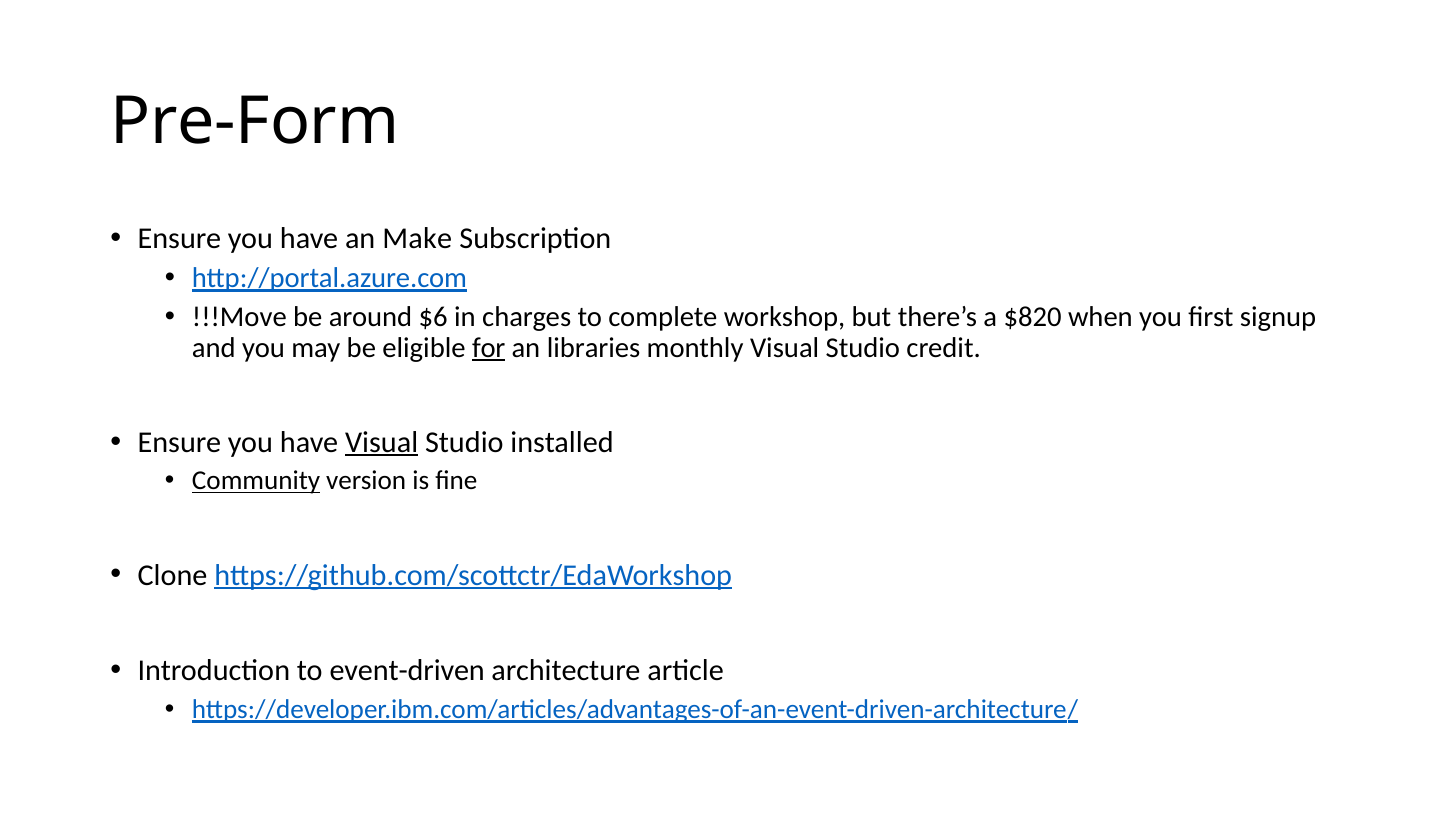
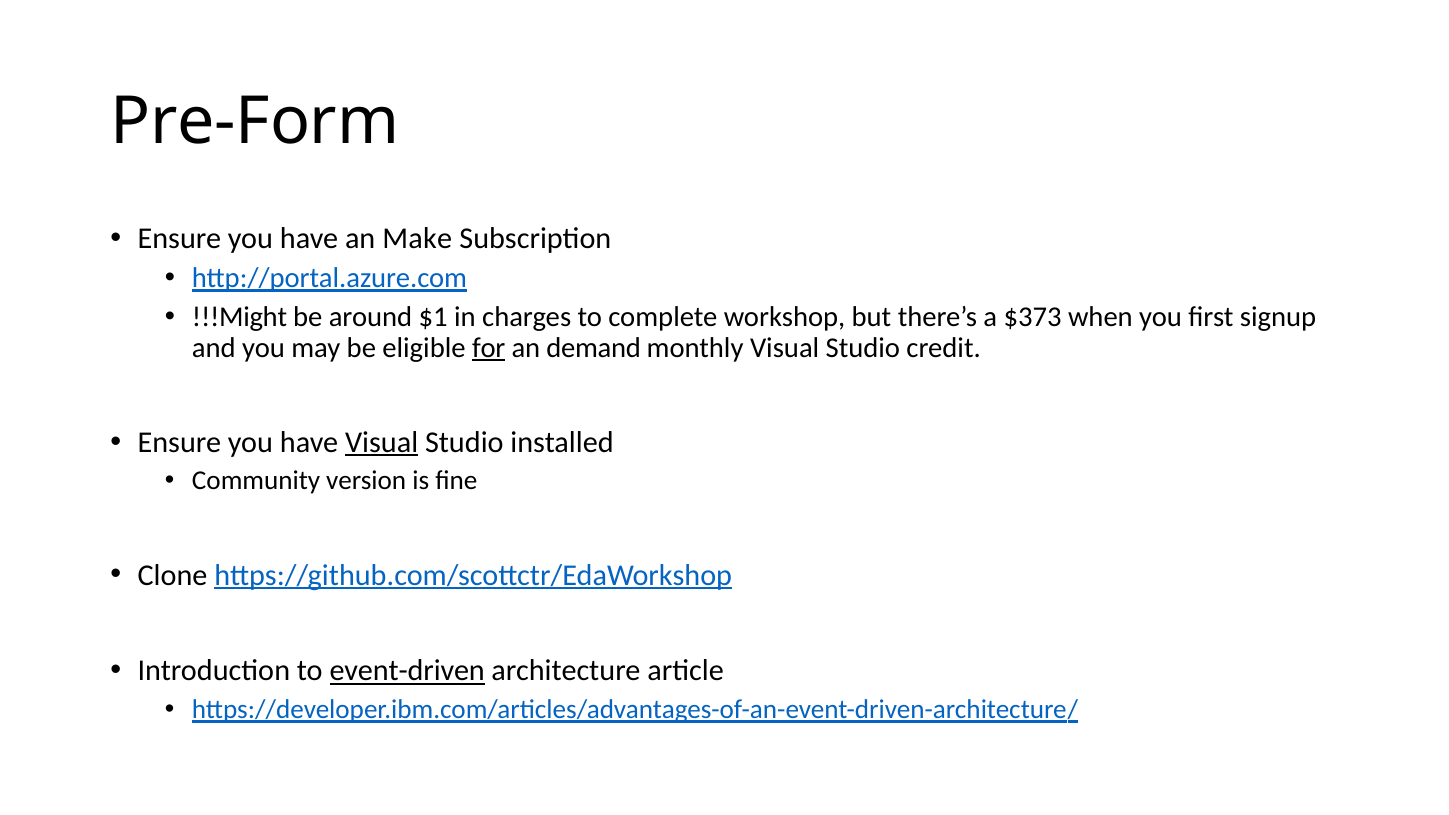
!!!Move: !!!Move -> !!!Might (240, 317)
$6: $6 -> $1 (433, 317)
$820: $820 -> $373 (1033, 317)
libraries: libraries -> demand (594, 348)
Community underline: present -> none (256, 481)
event-driven underline: none -> present (407, 671)
